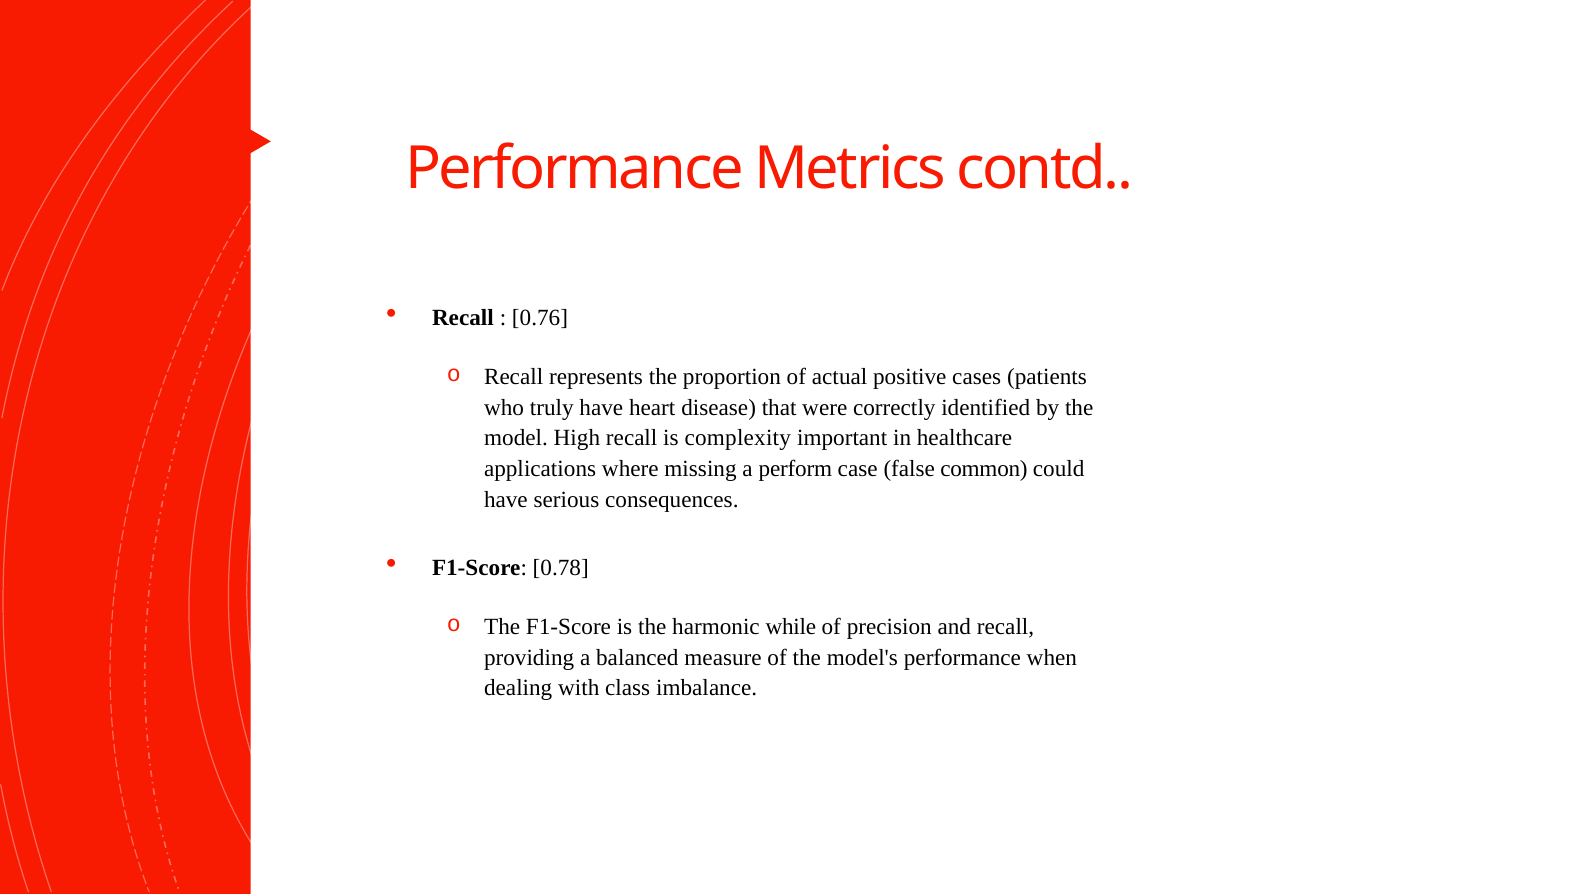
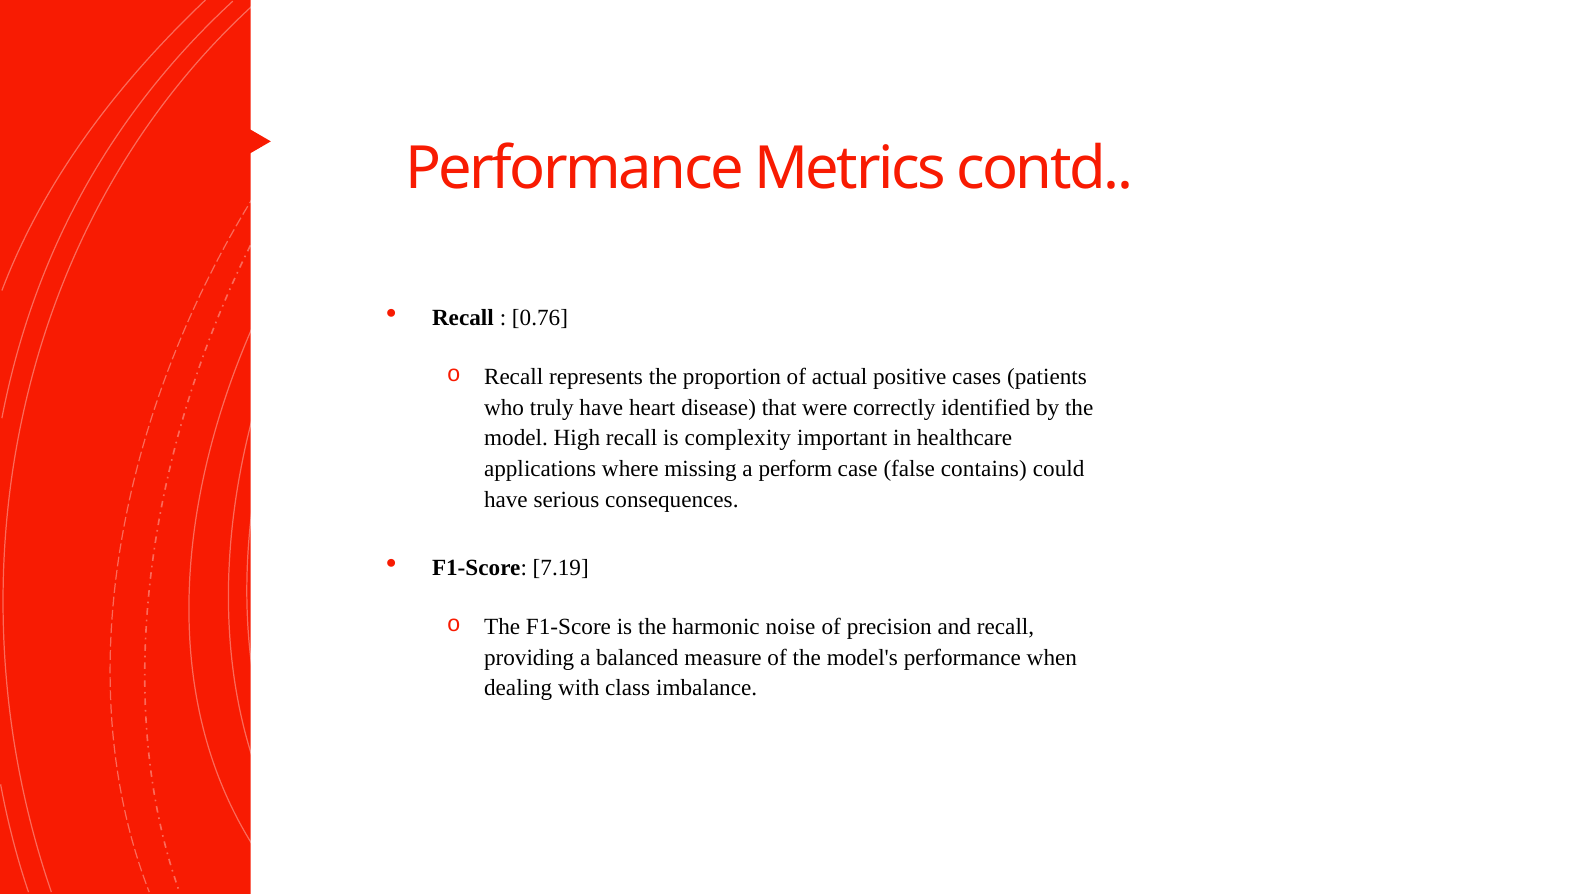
common: common -> contains (984, 469)
0.78: 0.78 -> 7.19 (561, 567)
while: while -> noise (791, 627)
